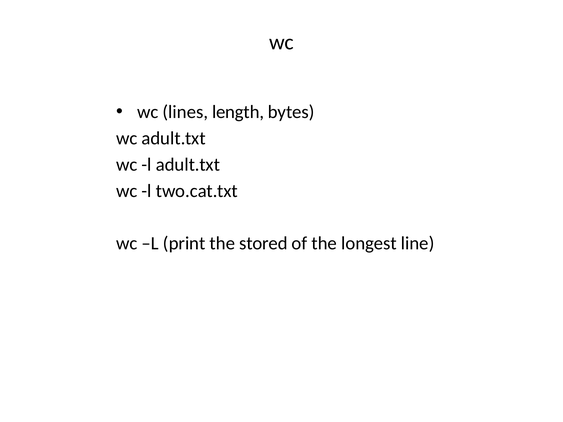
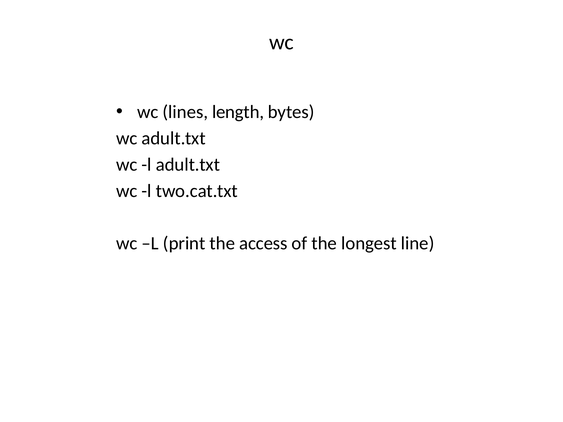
stored: stored -> access (263, 243)
